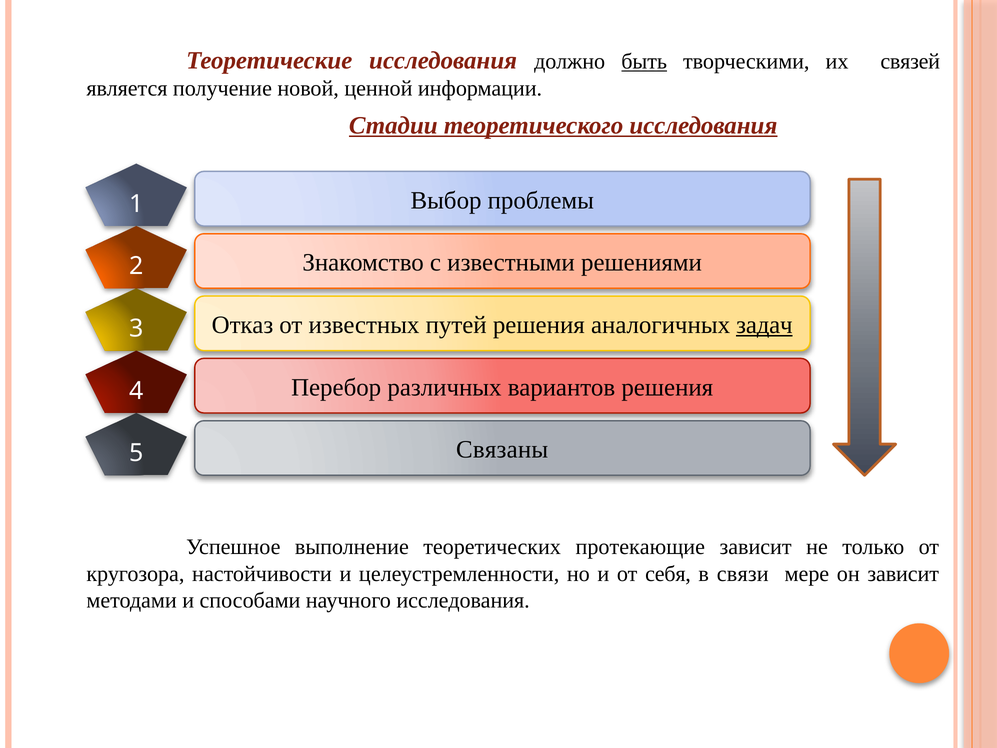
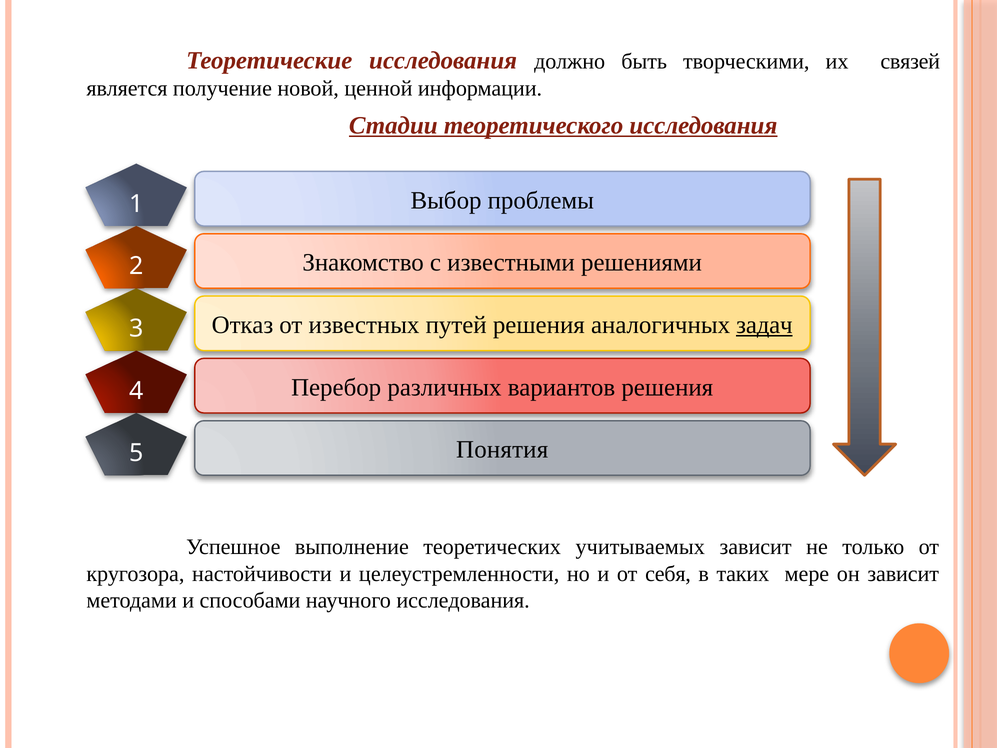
быть underline: present -> none (644, 61)
Связаны: Связаны -> Понятия (502, 450)
протекающие: протекающие -> учитываемых (640, 547)
связи: связи -> таких (743, 574)
